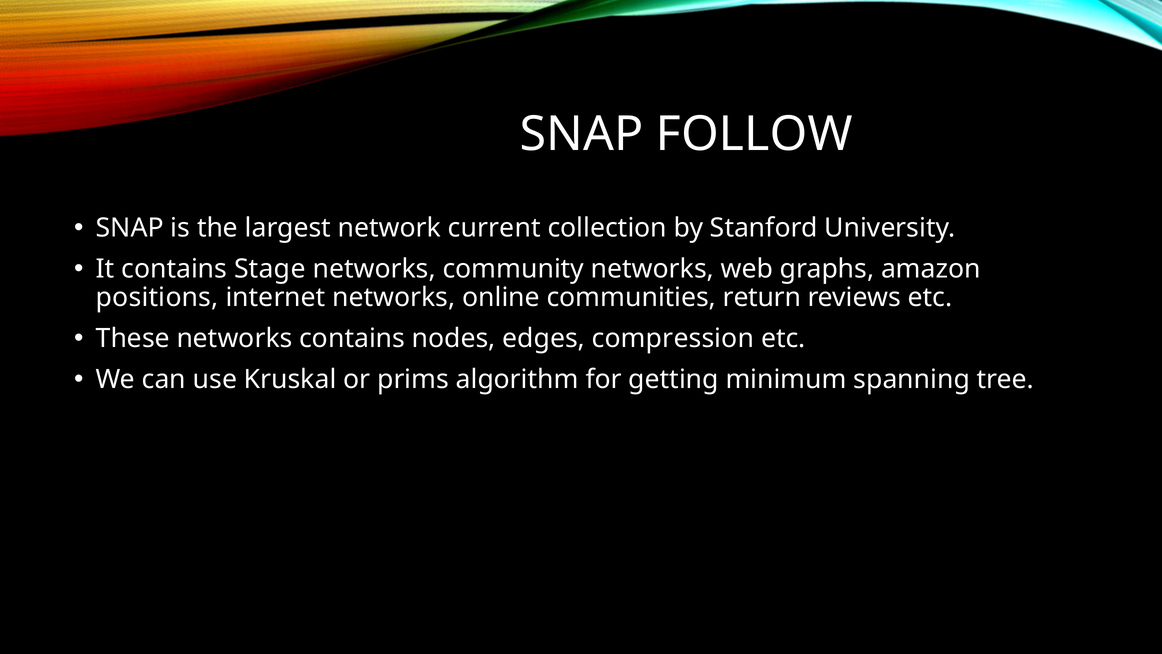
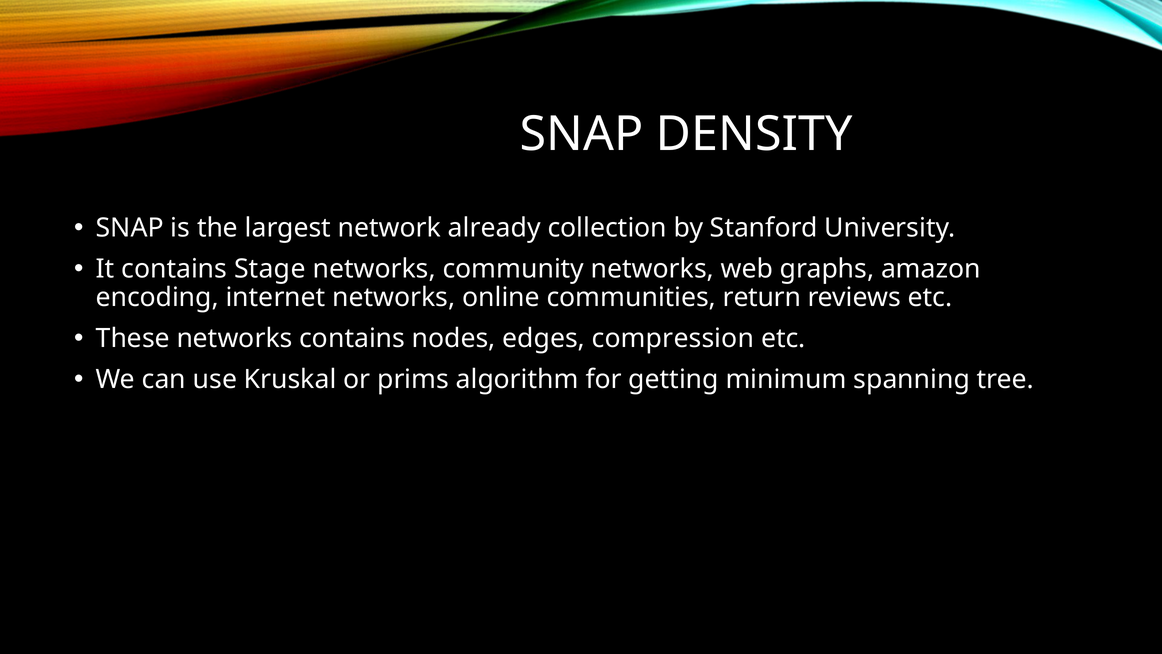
FOLLOW: FOLLOW -> DENSITY (754, 134)
current: current -> already (494, 228)
positions: positions -> encoding (157, 297)
